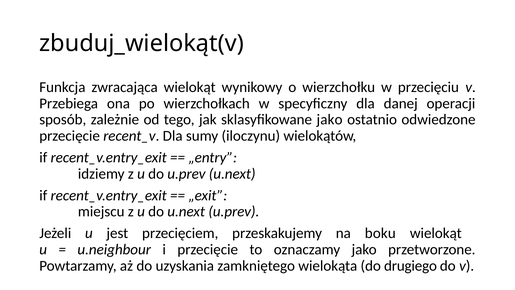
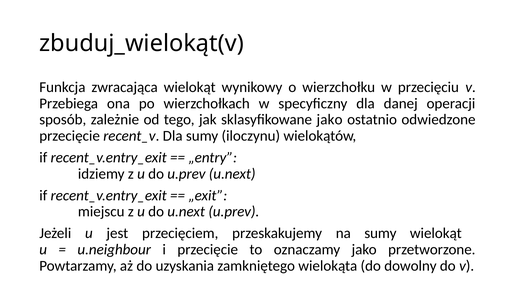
na boku: boku -> sumy (380, 233)
drugiego: drugiego -> dowolny (410, 265)
